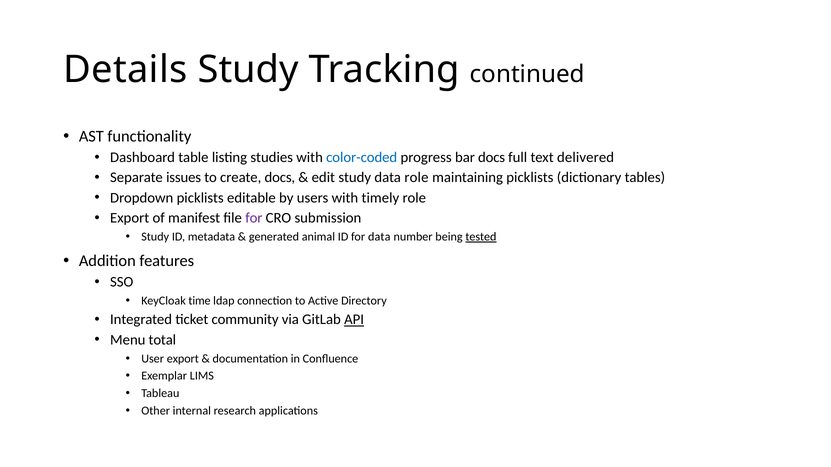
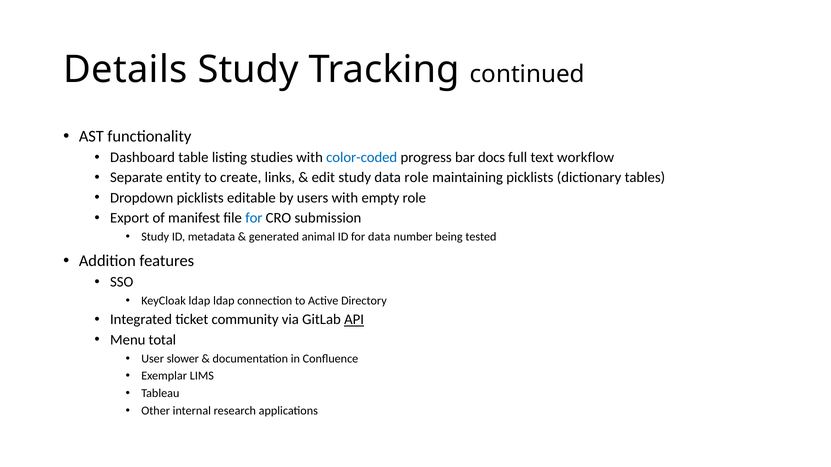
delivered: delivered -> workflow (586, 157)
issues: issues -> entity (184, 178)
create docs: docs -> links (280, 178)
timely: timely -> empty (380, 198)
for colour: purple -> blue (254, 218)
tested underline: present -> none (481, 237)
KeyCloak time: time -> ldap (199, 301)
User export: export -> slower (183, 359)
